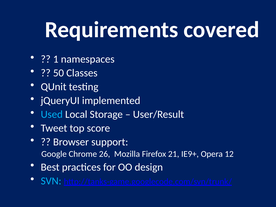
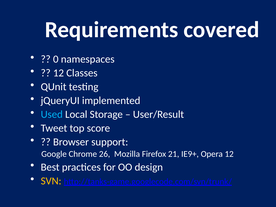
1: 1 -> 0 (56, 59)
50: 50 -> 12 (58, 73)
SVN colour: light blue -> yellow (51, 181)
